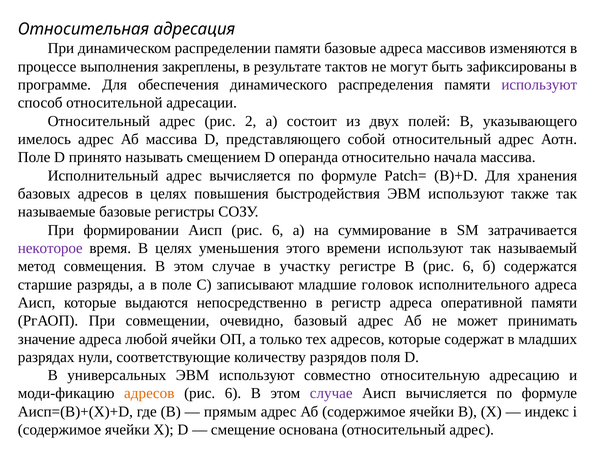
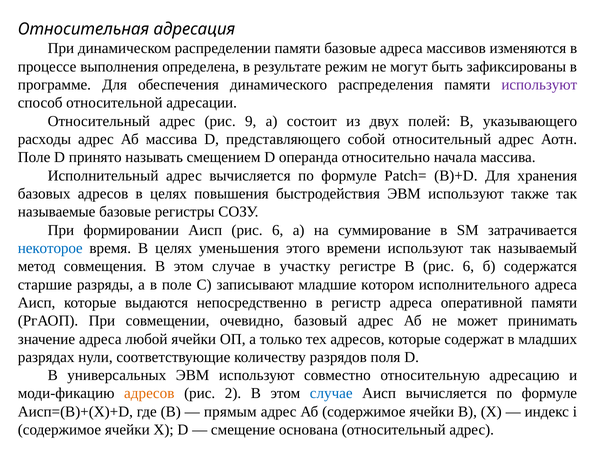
закреплены: закреплены -> определена (201, 67)
тактов: тактов -> режим (346, 67)
2: 2 -> 9 (251, 121)
имелось: имелось -> расходы (44, 139)
некоторое colour: purple -> blue (50, 248)
головок: головок -> котором (388, 284)
6: 6 -> 2 (233, 393)
случае colour: purple -> blue (331, 393)
